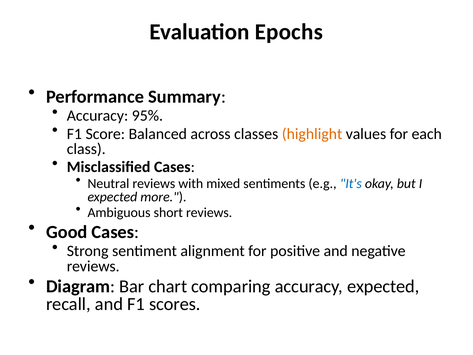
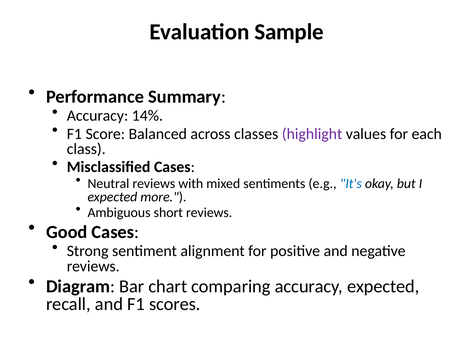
Epochs: Epochs -> Sample (289, 32)
95%: 95% -> 14% (147, 116)
highlight colour: orange -> purple (312, 134)
